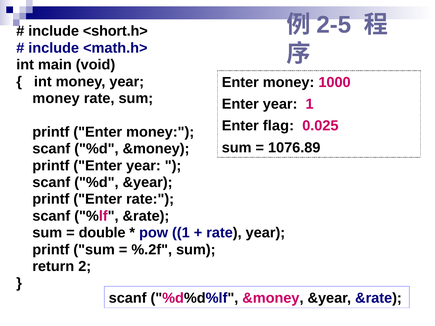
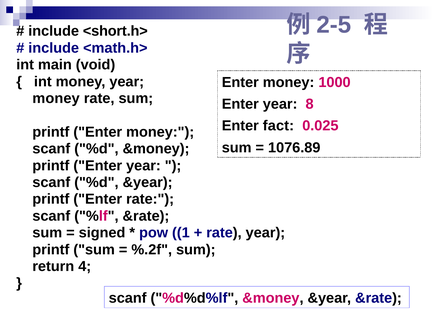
year 1: 1 -> 8 (310, 104)
flag: flag -> fact (278, 126)
double: double -> signed (102, 233)
2: 2 -> 4 (85, 267)
